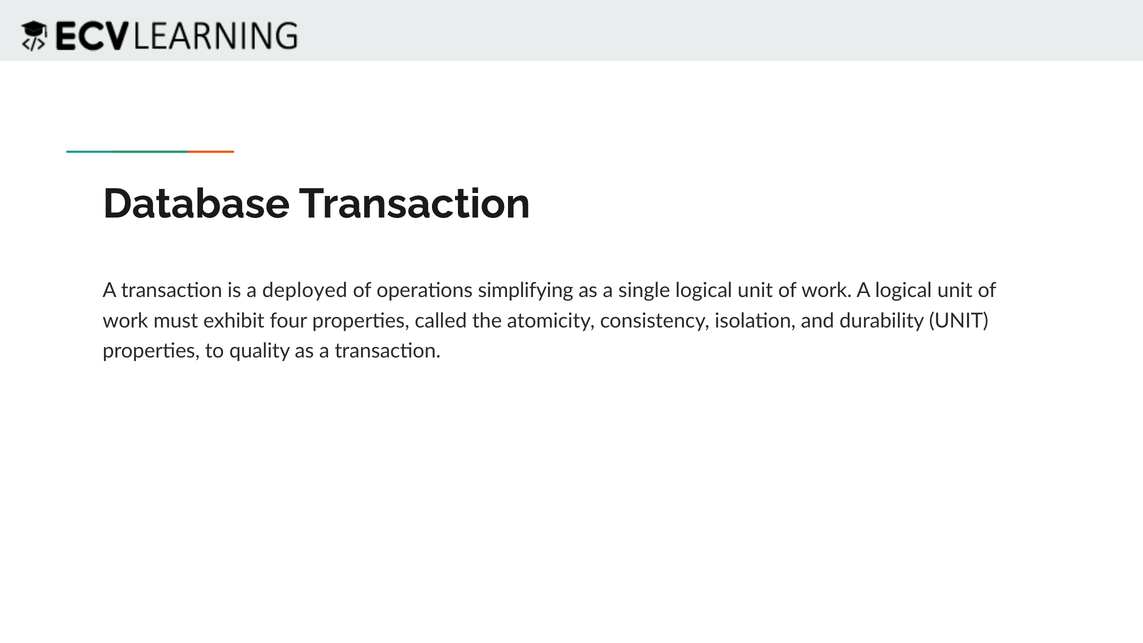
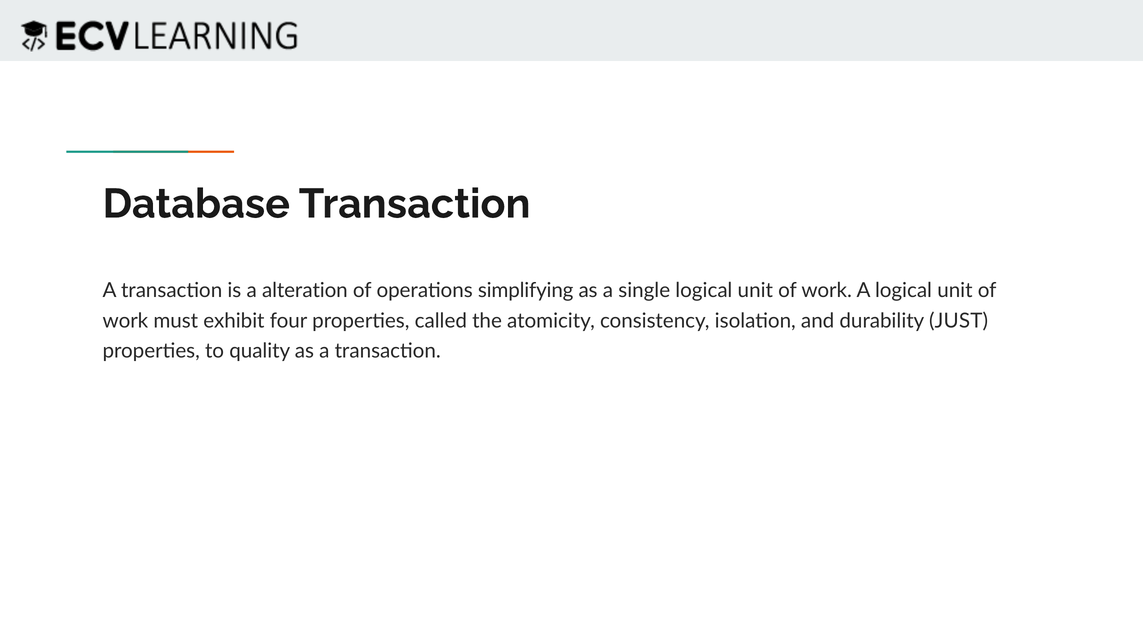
deployed: deployed -> alteration (305, 291)
durability UNIT: UNIT -> JUST (959, 321)
